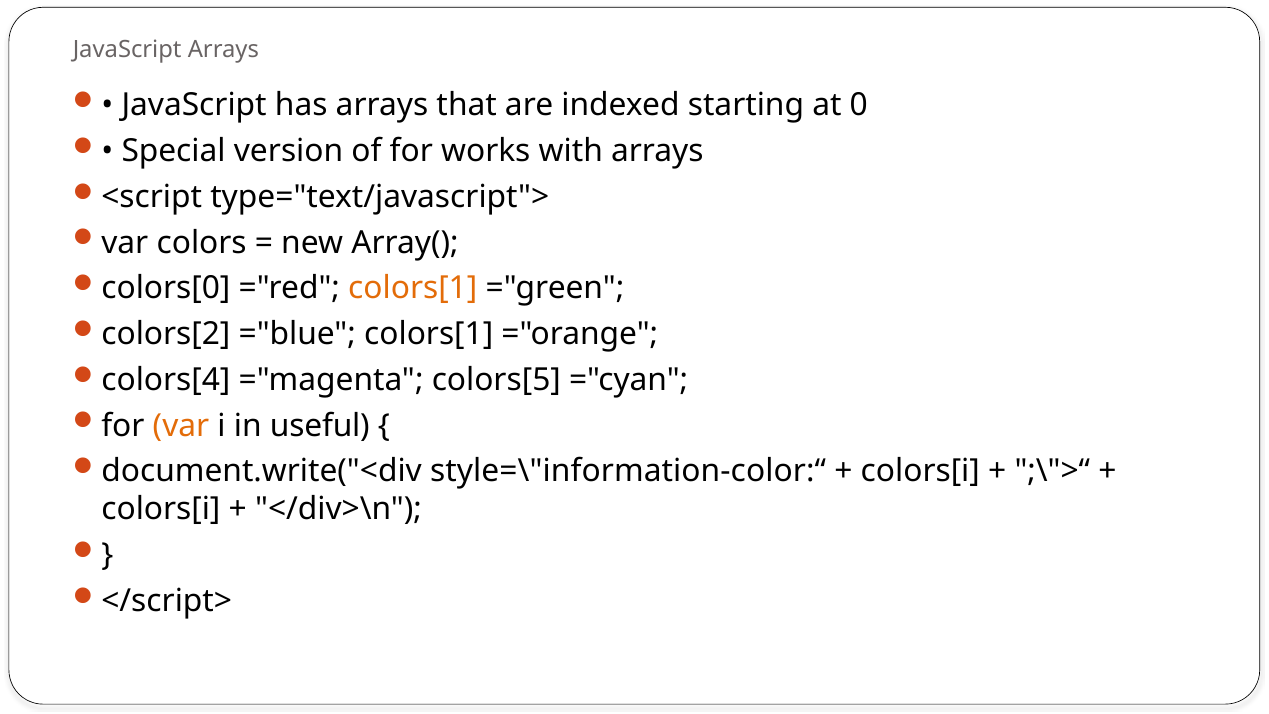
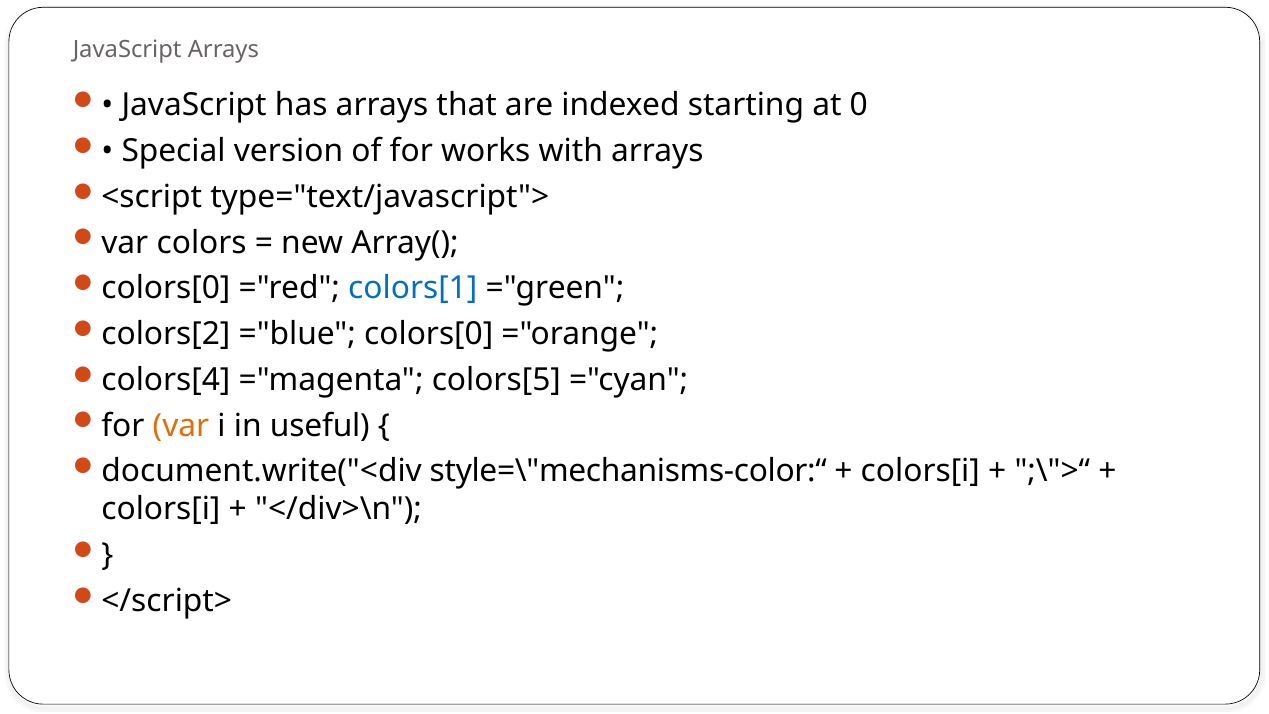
colors[1 colour: orange -> blue (413, 288)
="blue colors[1: colors[1 -> colors[0 (429, 334)
style=\"information-color:“: style=\"information-color:“ -> style=\"mechanisms-color:“ (628, 471)
